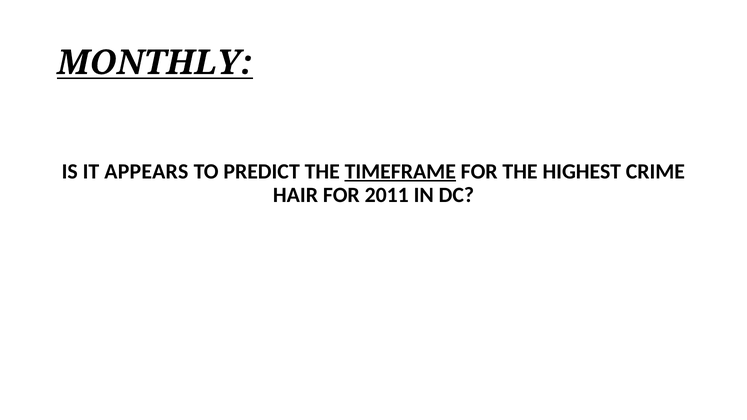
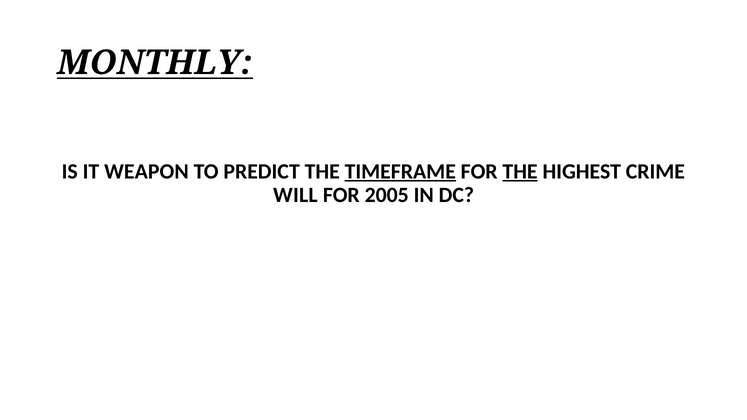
APPEARS: APPEARS -> WEAPON (146, 171)
THE underline: none -> present (520, 171)
HAIR: HAIR -> WILL (295, 195)
2011: 2011 -> 2005 (387, 195)
